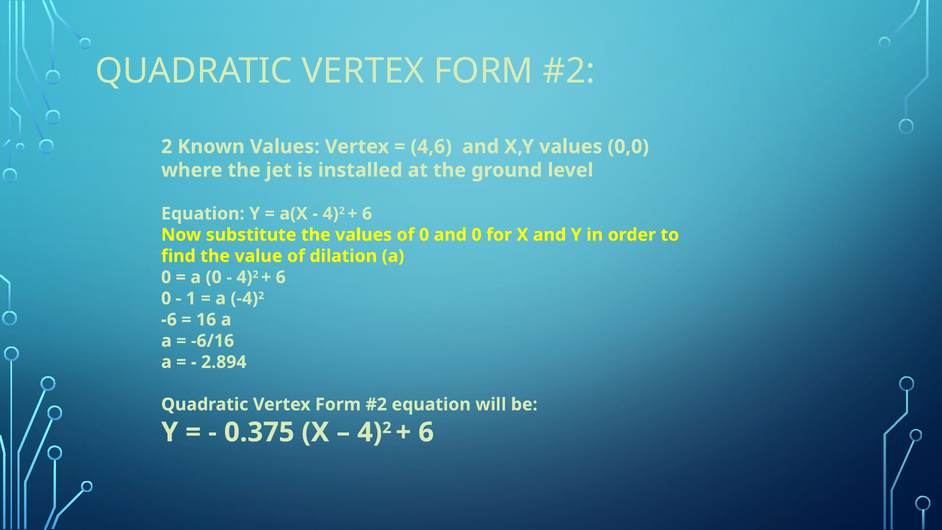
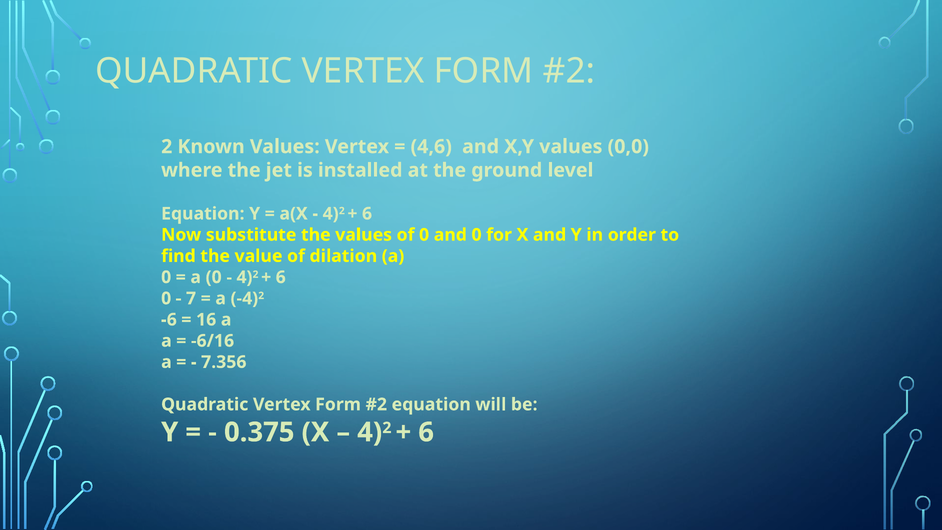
1: 1 -> 7 (191, 298)
2.894: 2.894 -> 7.356 (224, 362)
